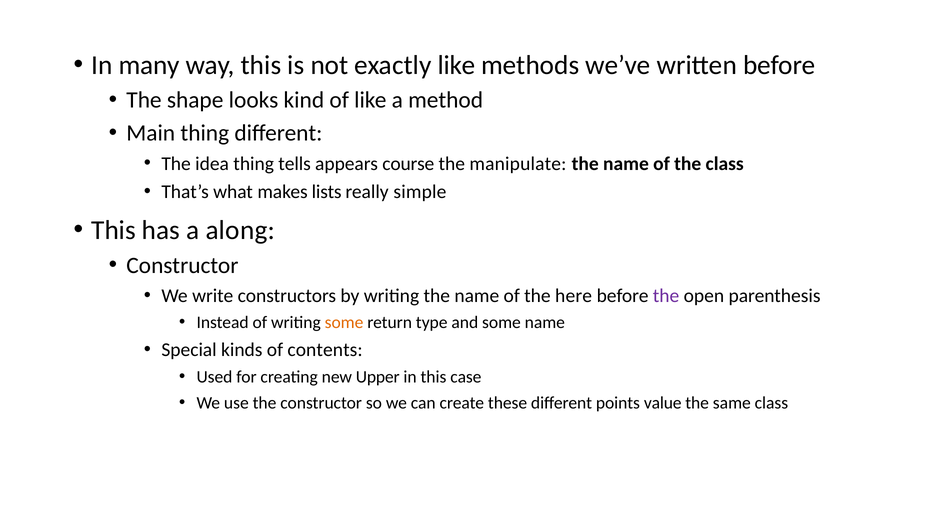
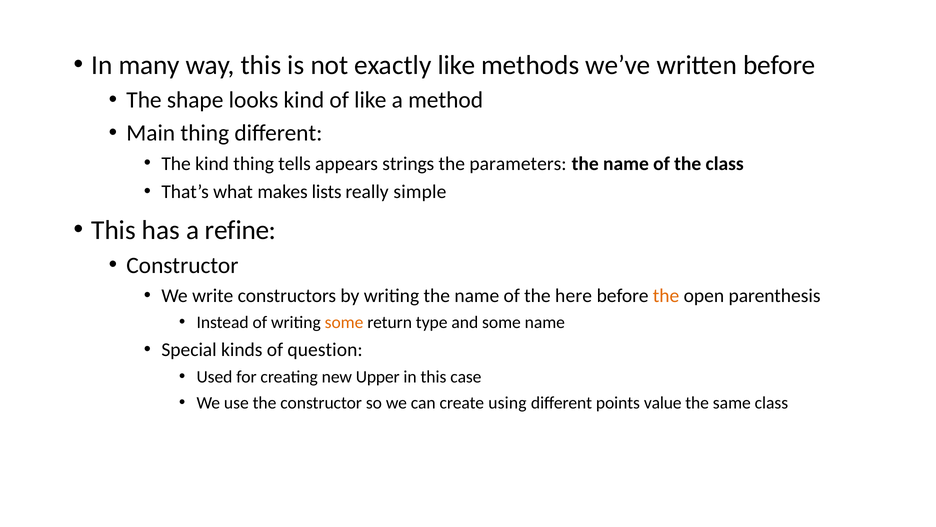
The idea: idea -> kind (212, 163)
course: course -> strings (408, 163)
manipulate: manipulate -> parameters (518, 163)
along: along -> refine (241, 230)
the colour: purple -> orange (666, 295)
contents: contents -> question (325, 350)
these: these -> using (507, 402)
